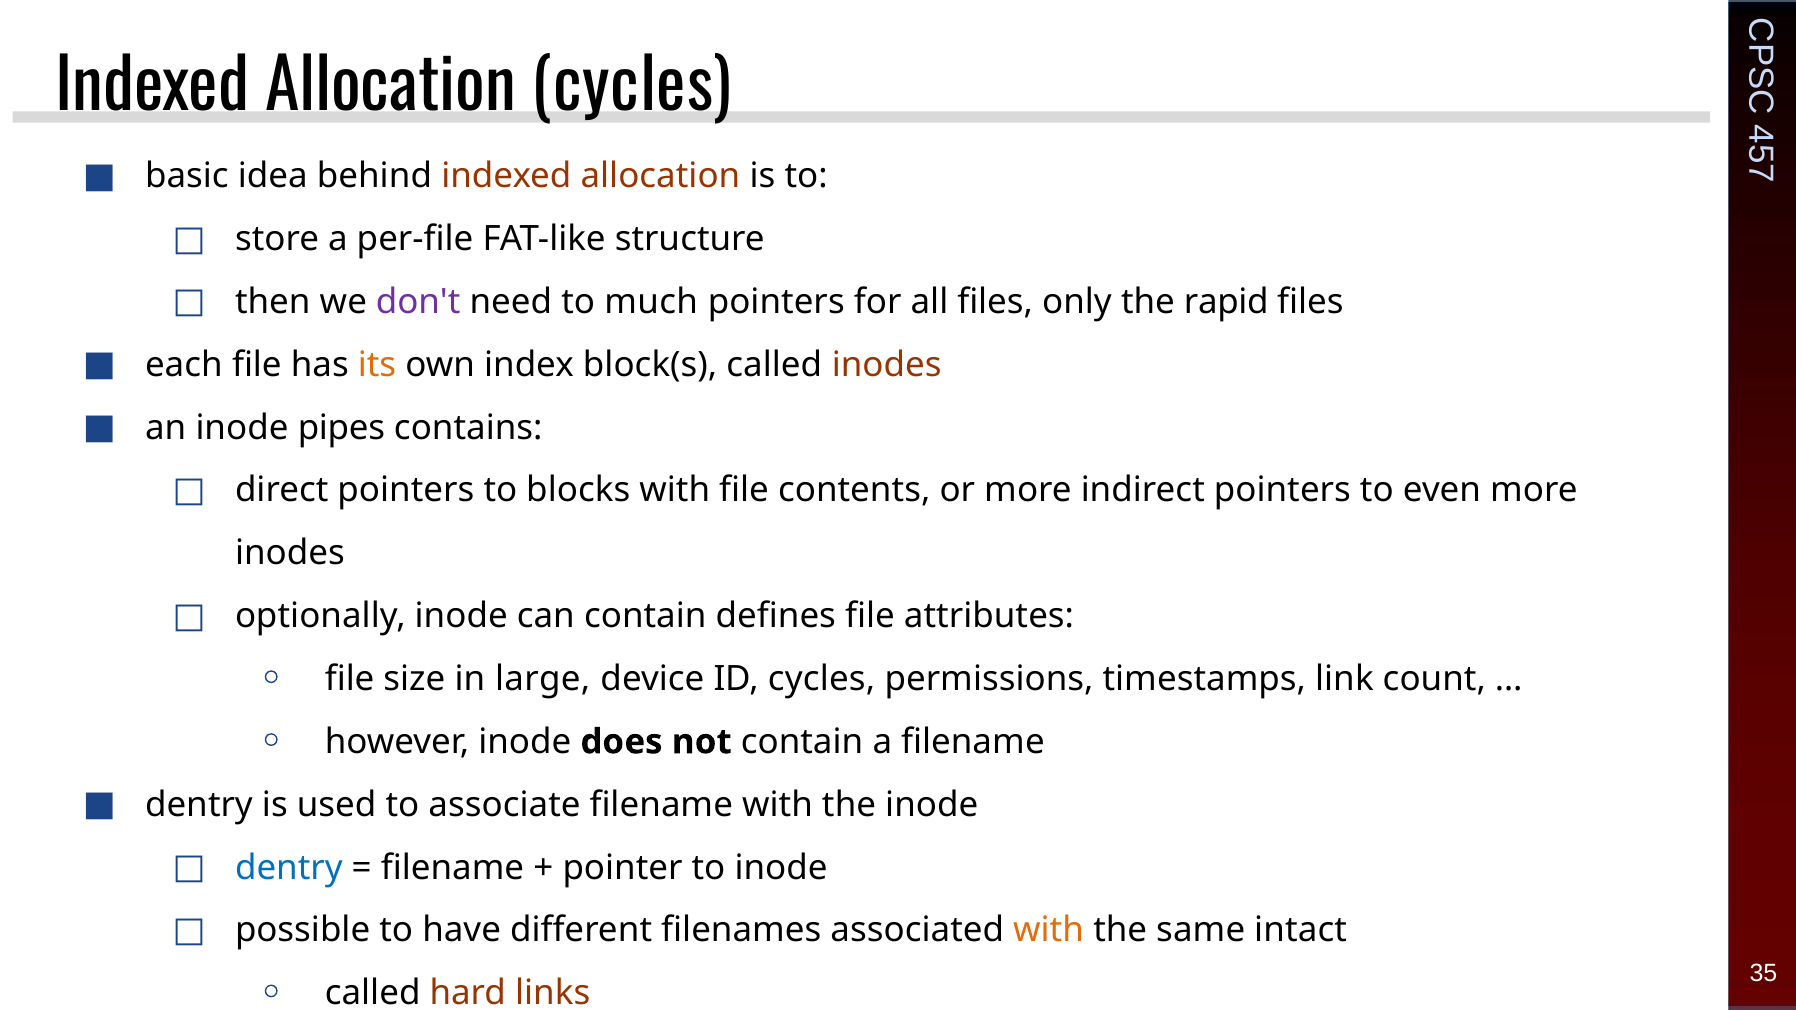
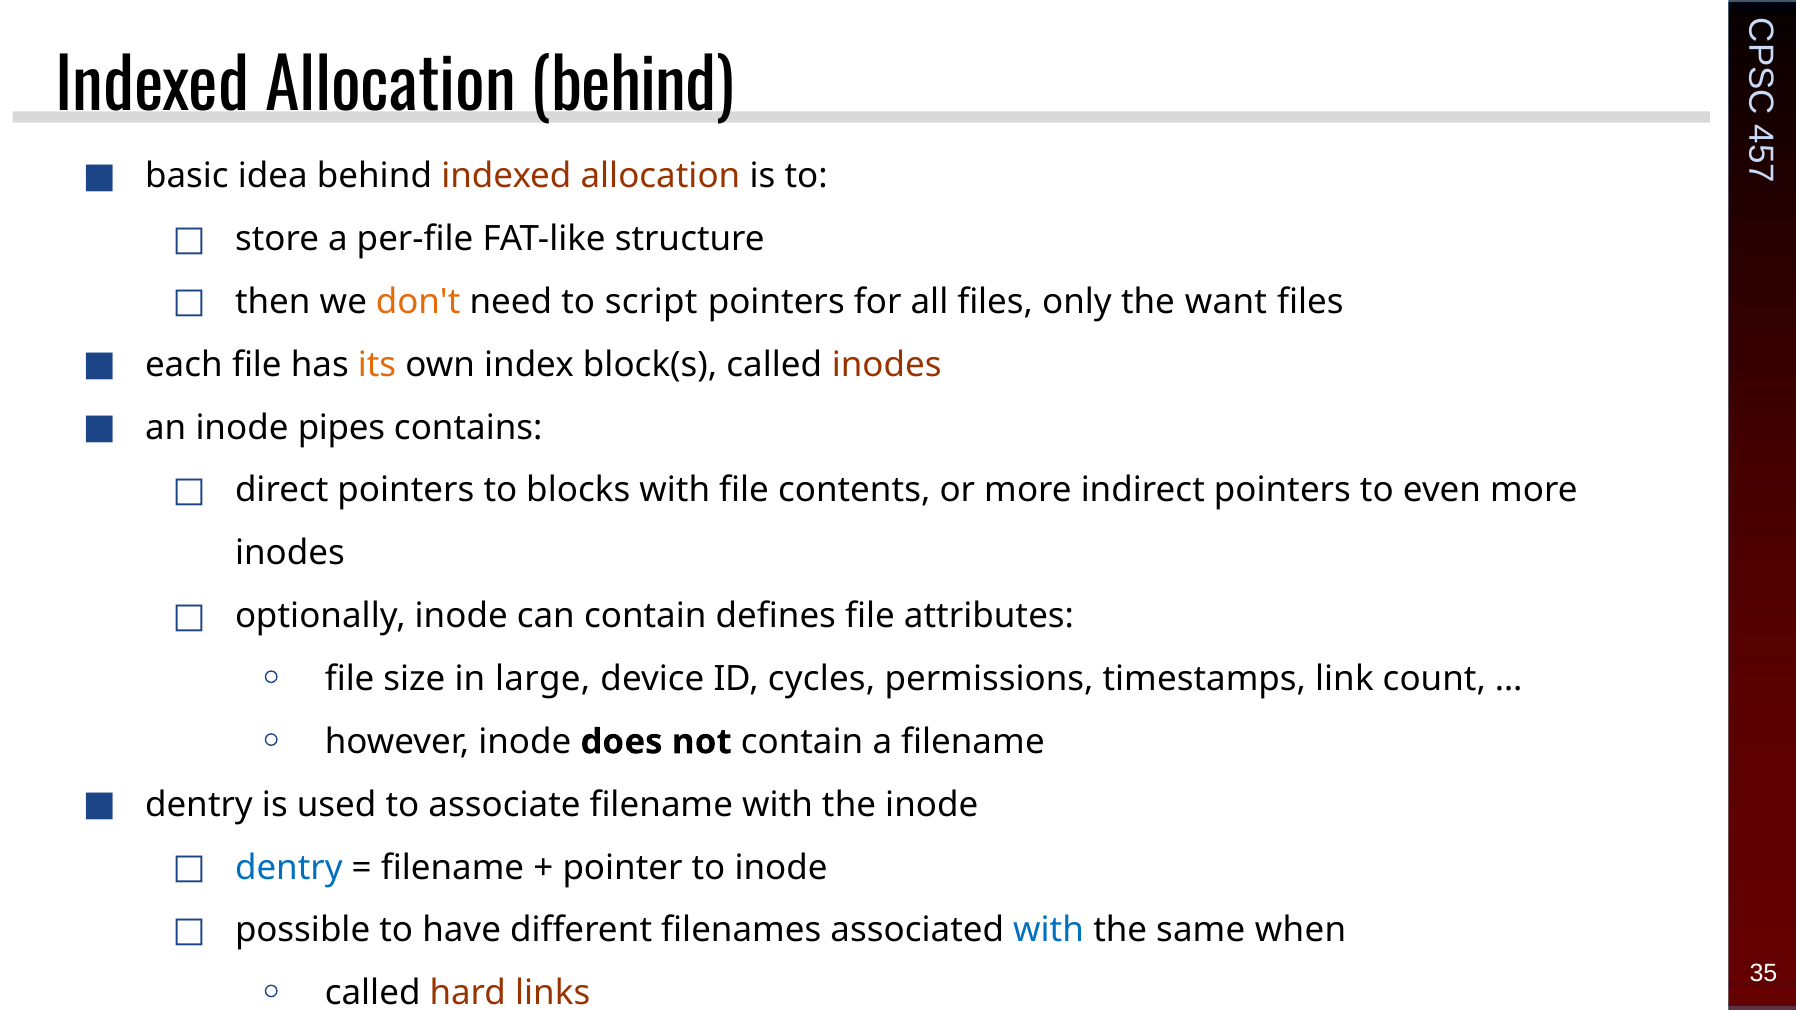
Allocation cycles: cycles -> behind (633, 88)
don't colour: purple -> orange (418, 302)
much: much -> script (651, 302)
rapid: rapid -> want (1226, 302)
with colour: orange -> blue (1049, 931)
intact: intact -> when (1300, 931)
